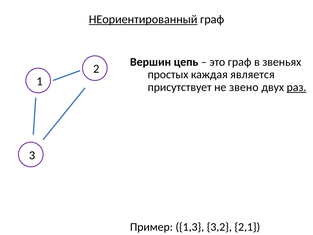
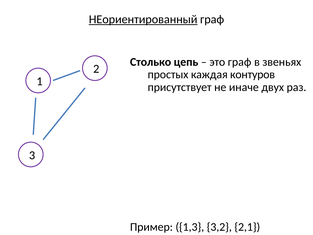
Вершин: Вершин -> Столько (151, 62)
является: является -> контуров (253, 75)
звено: звено -> иначе (244, 87)
раз underline: present -> none (297, 87)
